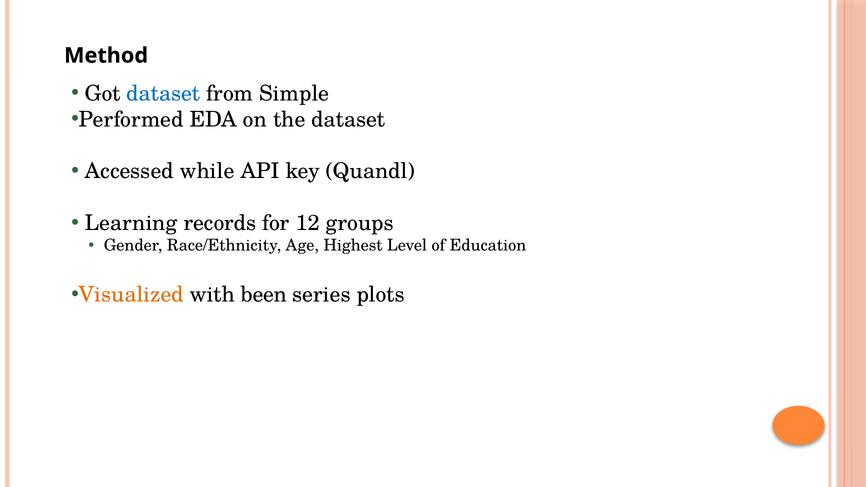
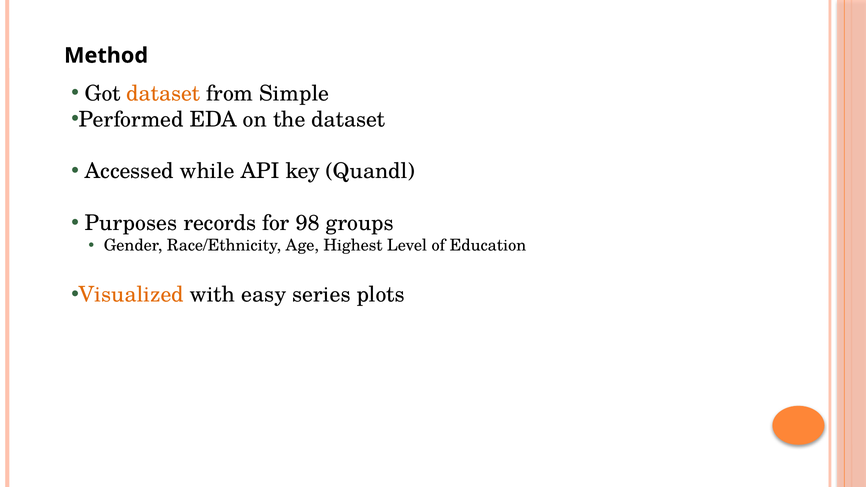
dataset colour: blue -> orange (163, 93)
Learning: Learning -> Purposes (131, 223)
12: 12 -> 98 (308, 223)
been: been -> easy (264, 295)
